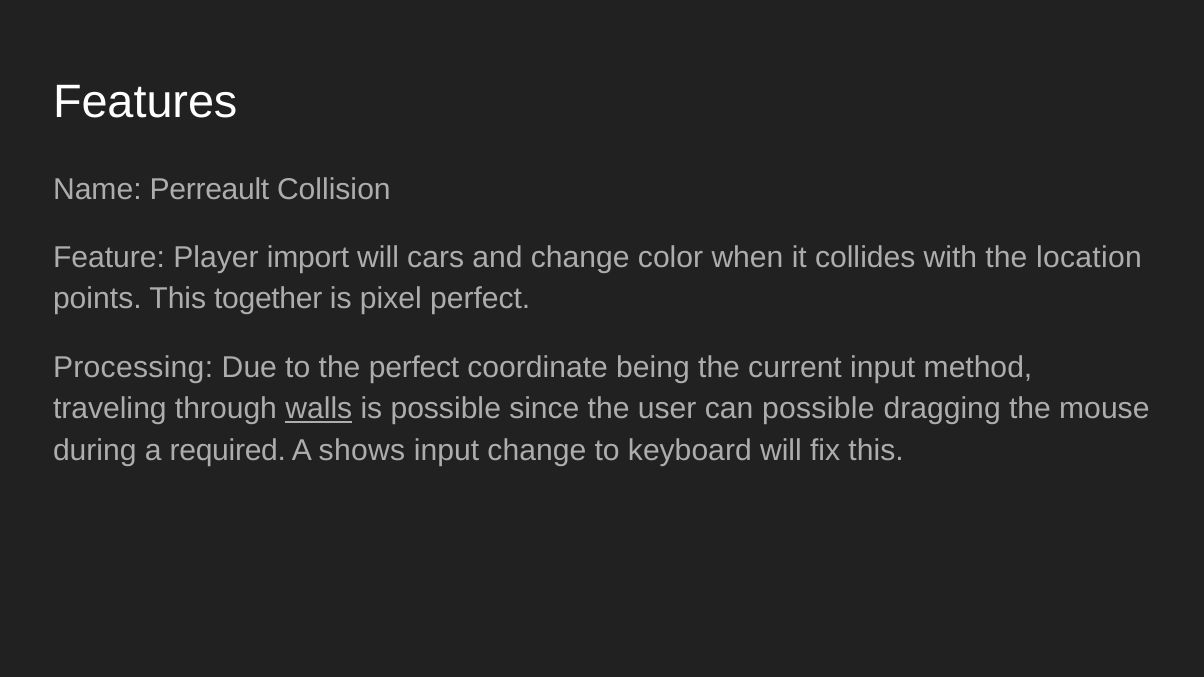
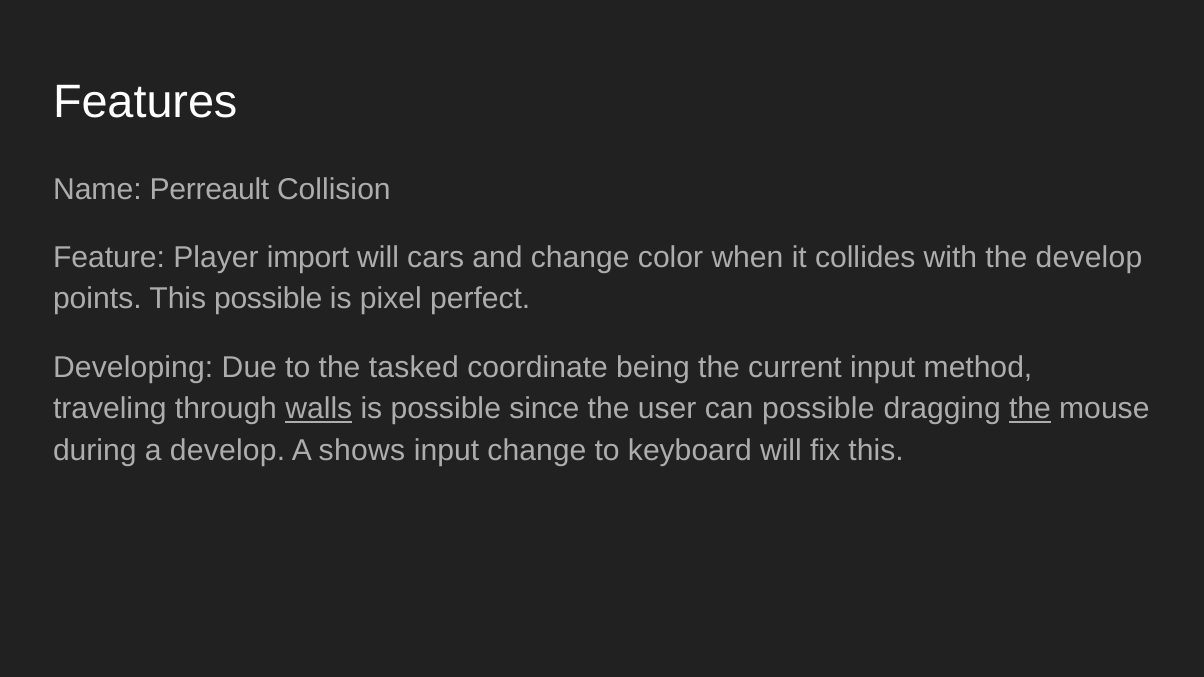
the location: location -> develop (1089, 258)
This together: together -> possible (268, 299)
Processing: Processing -> Developing (133, 367)
the perfect: perfect -> tasked (414, 367)
the underline: none -> present (1030, 409)
a required: required -> develop (228, 450)
